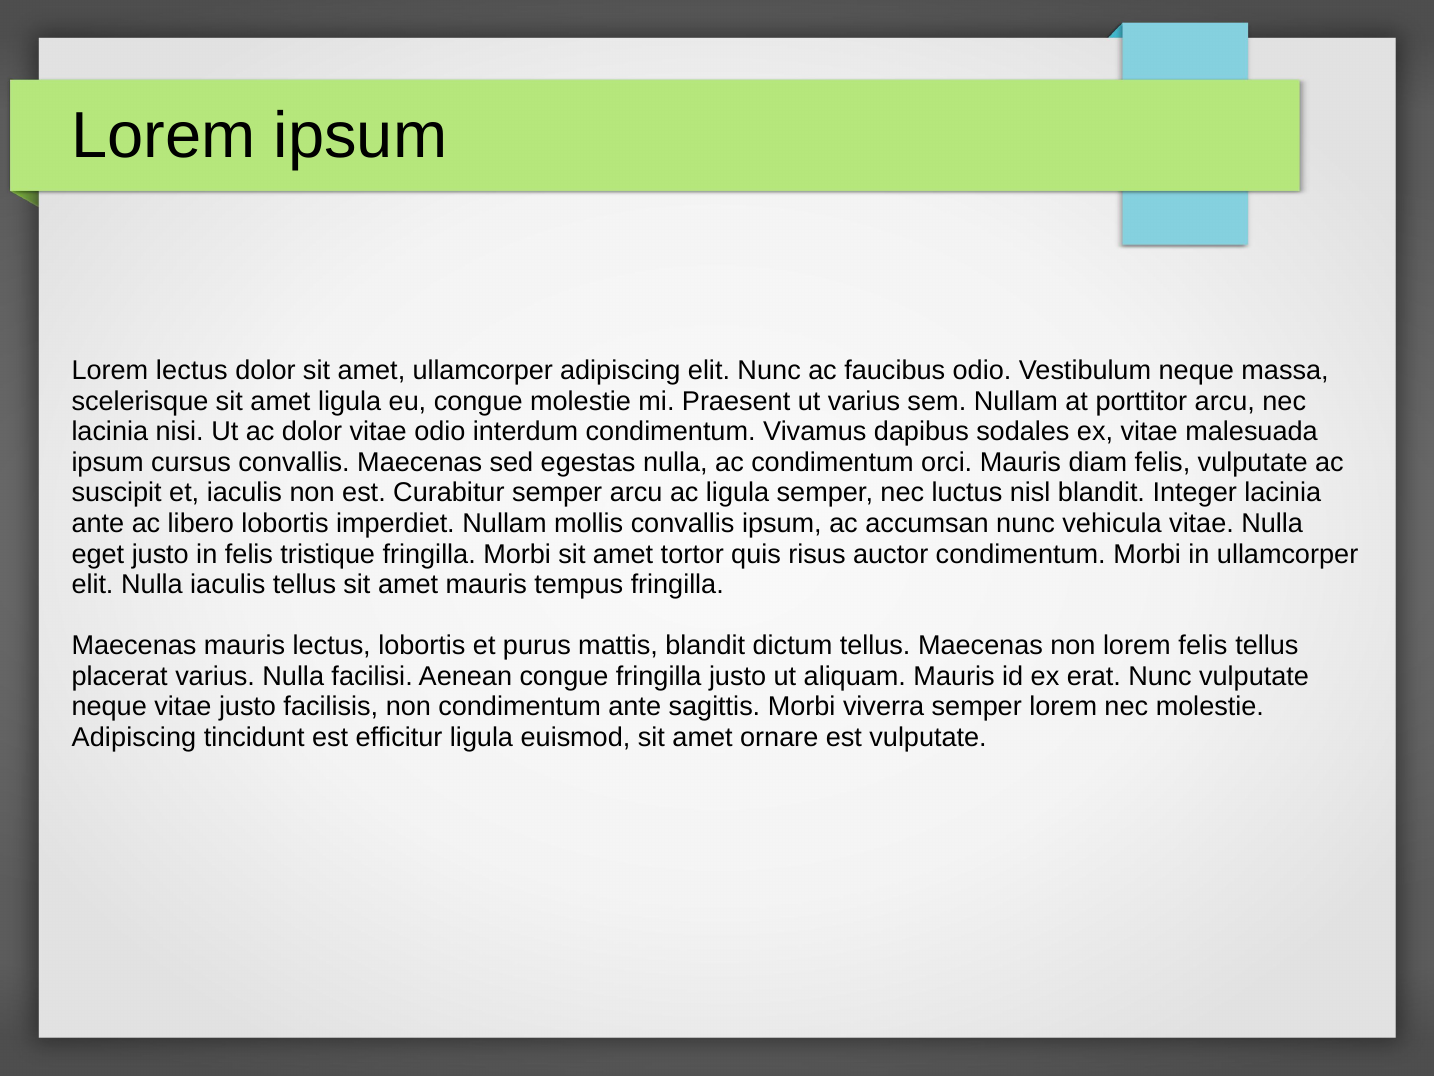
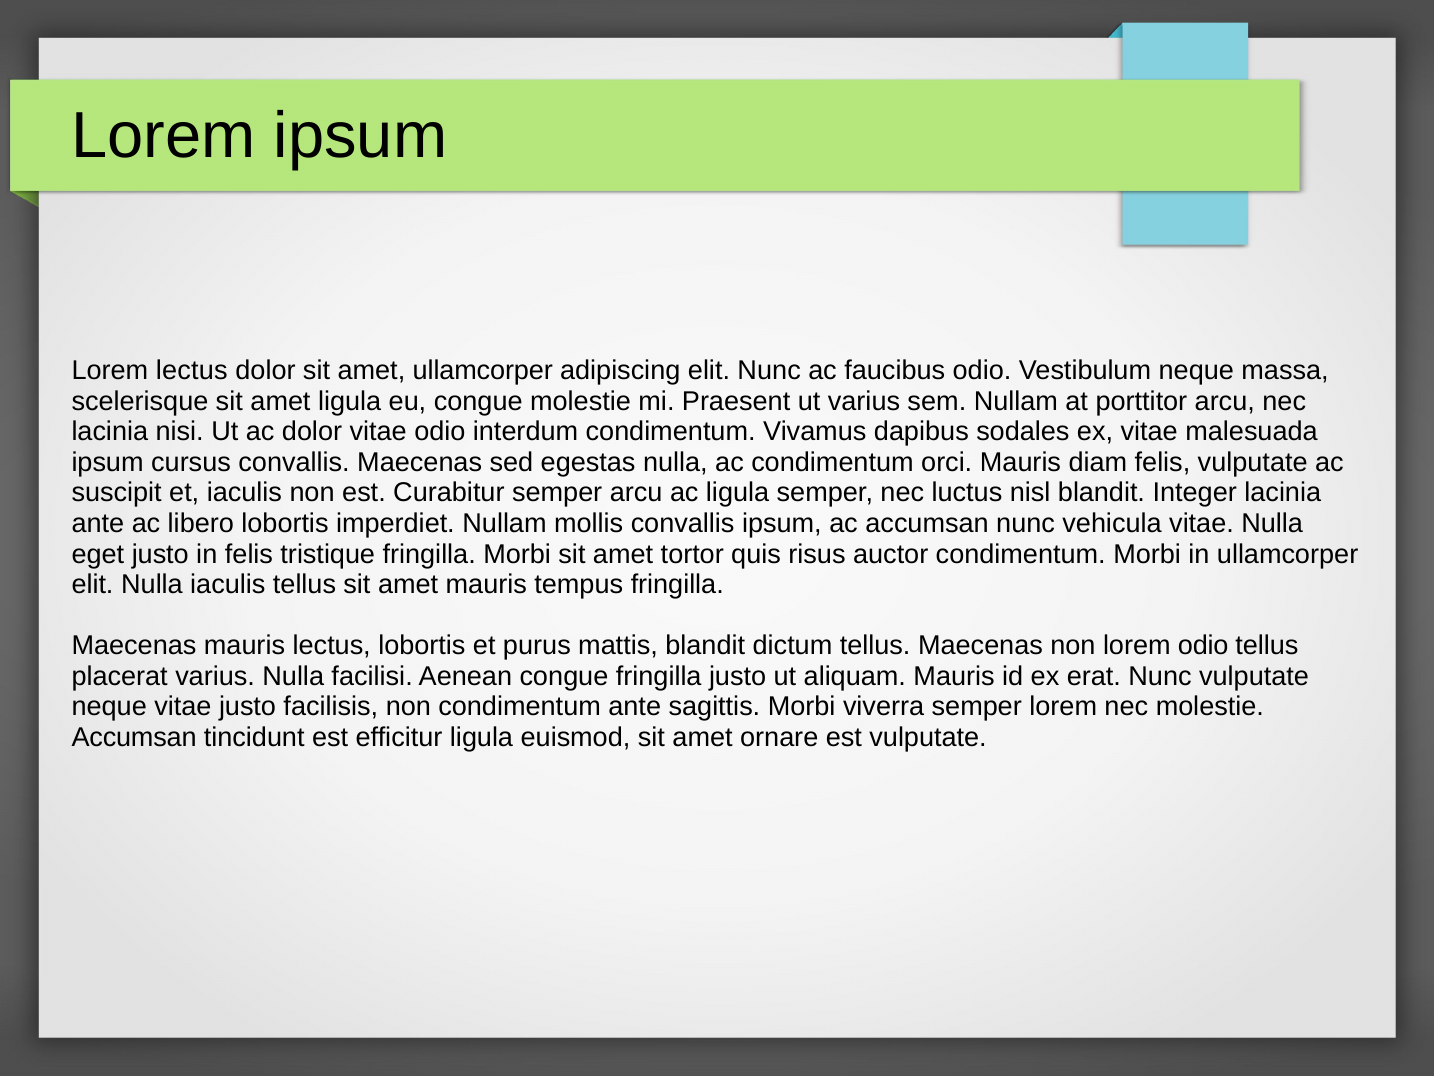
lorem felis: felis -> odio (1203, 645)
Adipiscing: Adipiscing -> Accumsan (134, 737)
